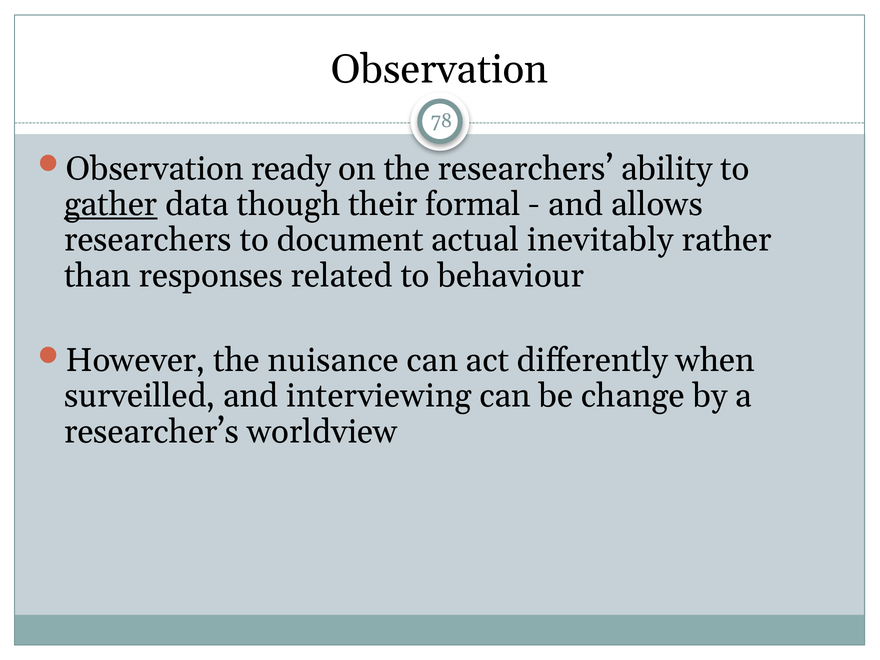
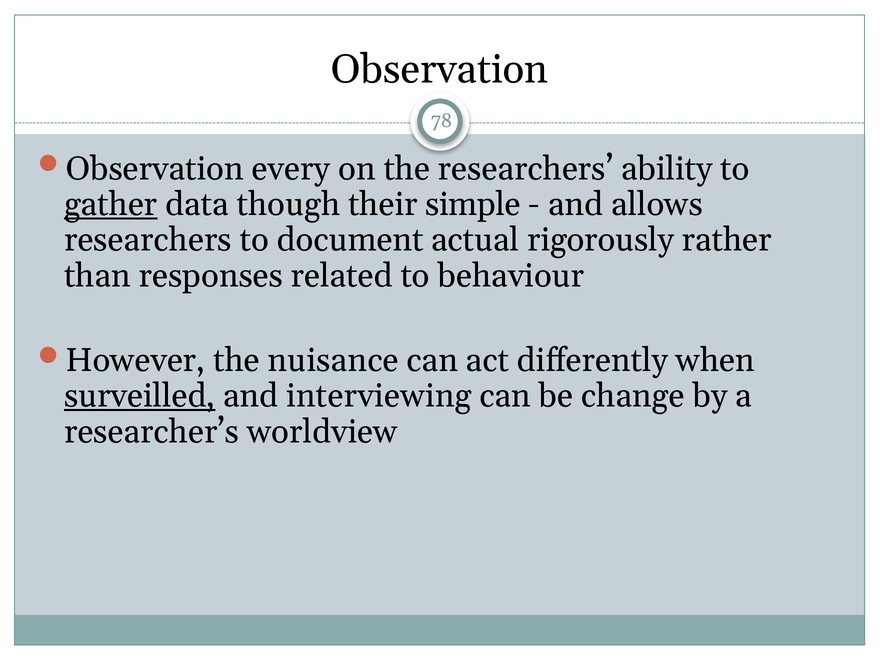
ready: ready -> every (291, 169)
formal: formal -> simple (473, 204)
inevitably: inevitably -> rigorously (601, 240)
surveilled underline: none -> present (140, 396)
